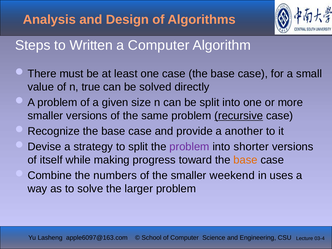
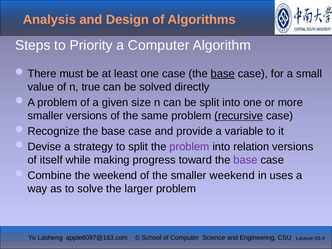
Written: Written -> Priority (91, 45)
base underline: none -> present (223, 74)
another: another -> variable (244, 131)
shorter: shorter -> relation (251, 147)
base colour: orange -> purple (245, 160)
the numbers: numbers -> weekend (115, 175)
